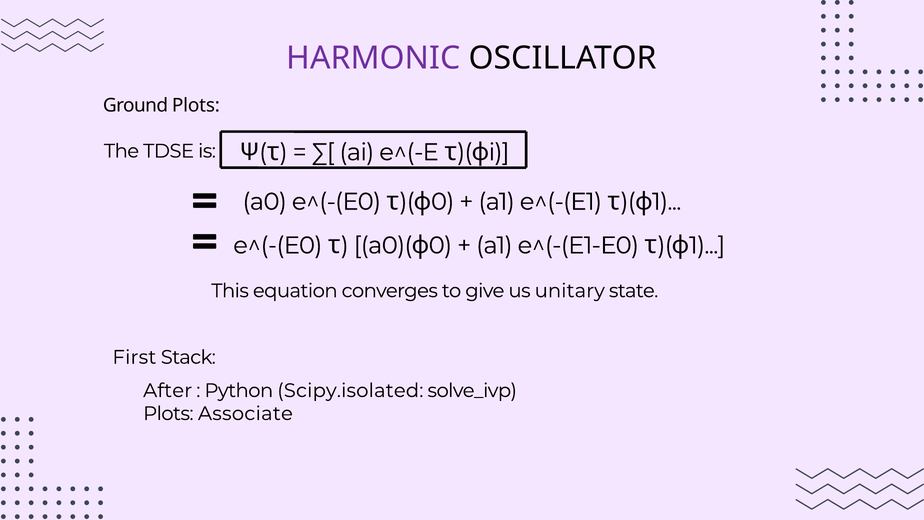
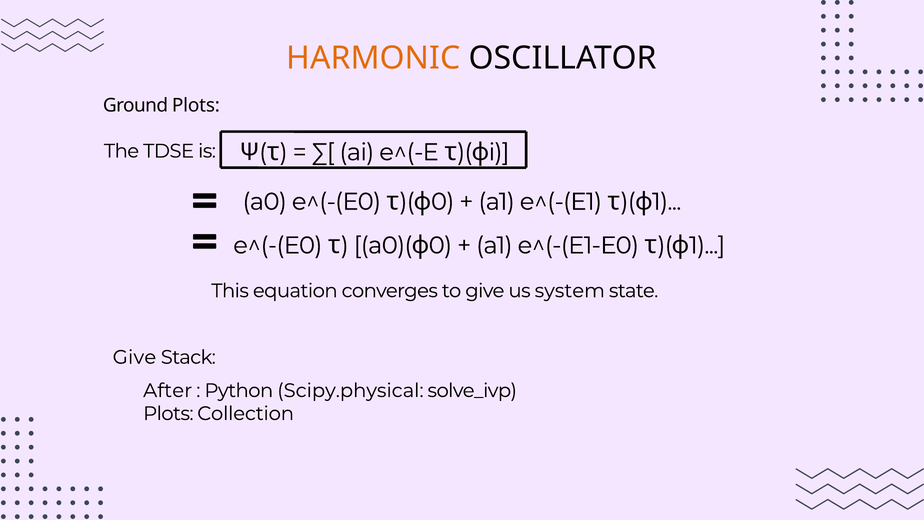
HARMONIC colour: purple -> orange (373, 58)
unitary: unitary -> system (570, 291)
First: First -> Give (134, 357)
Scipy.isolated: Scipy.isolated -> Scipy.physical (350, 390)
Associate: Associate -> Collection (246, 413)
